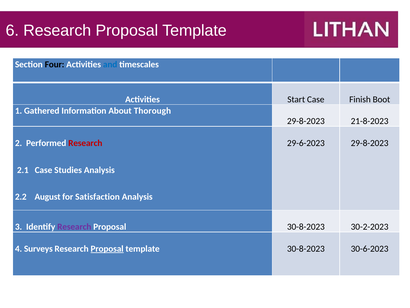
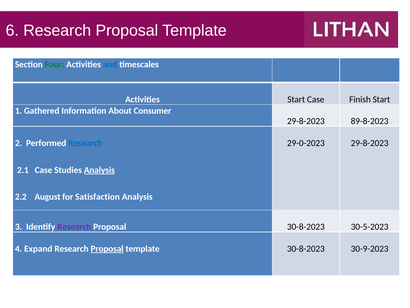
Four colour: black -> green (55, 65)
Finish Boot: Boot -> Start (381, 99)
Thorough: Thorough -> Consumer (153, 111)
21-8-2023: 21-8-2023 -> 89-8-2023 (370, 121)
Research colour: red -> blue (85, 143)
29-6-2023: 29-6-2023 -> 29-0-2023 (306, 143)
Analysis underline: none -> present (99, 170)
30-2-2023: 30-2-2023 -> 30-5-2023 (370, 227)
Surveys: Surveys -> Expand (38, 248)
30-6-2023: 30-6-2023 -> 30-9-2023 (370, 248)
